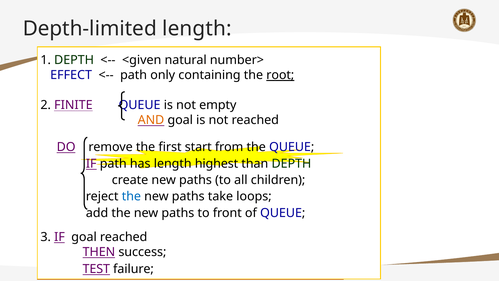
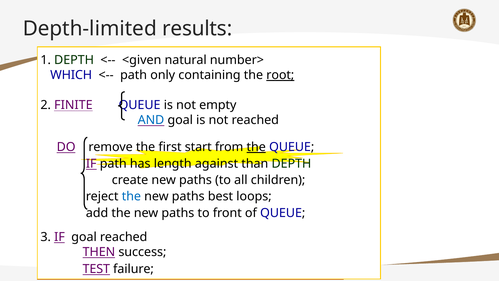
Depth-limited length: length -> results (197, 28)
EFFECT: EFFECT -> WHICH (71, 75)
AND colour: orange -> blue (151, 120)
the underline: none -> present (256, 147)
highest: highest -> against (216, 163)
take: take -> best (220, 196)
